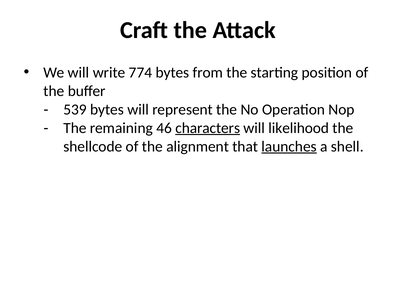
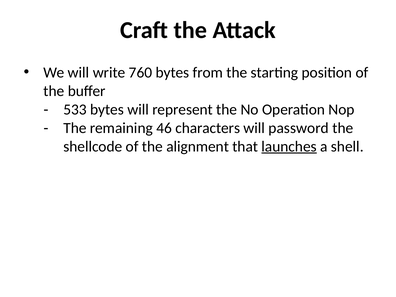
774: 774 -> 760 (140, 72)
539: 539 -> 533 (75, 109)
characters underline: present -> none (208, 128)
likelihood: likelihood -> password (299, 128)
